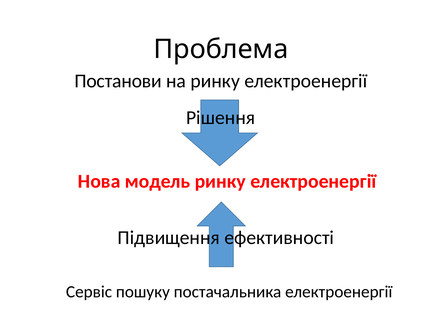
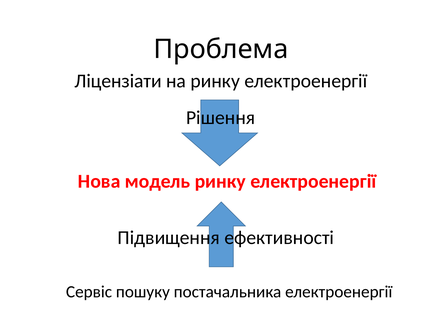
Постанови: Постанови -> Ліцензіати (118, 81)
